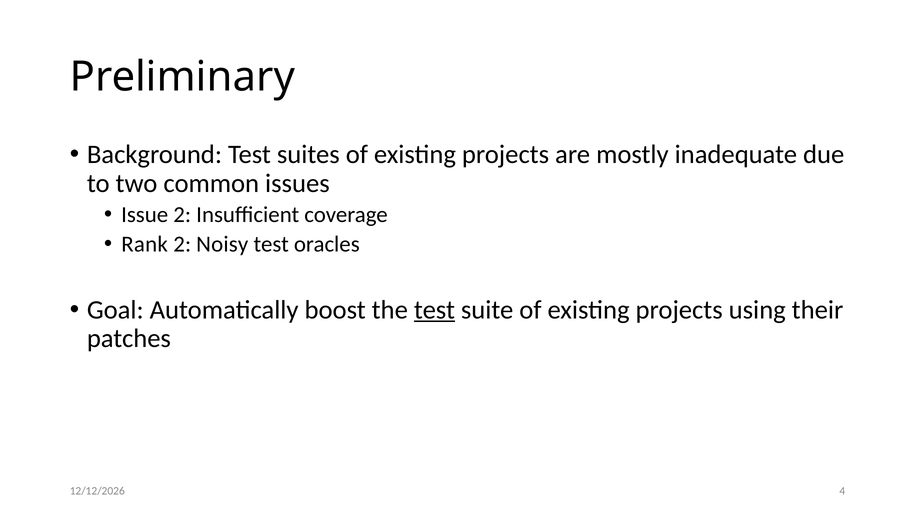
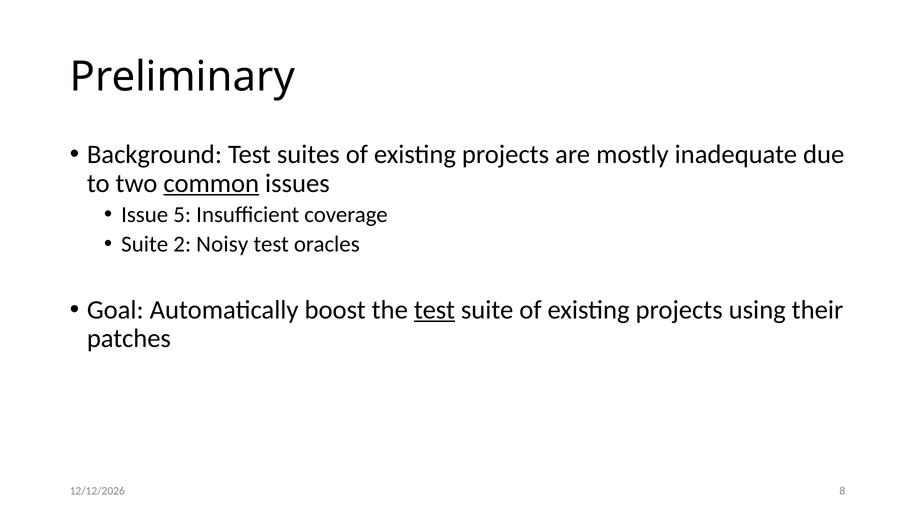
common underline: none -> present (211, 184)
Issue 2: 2 -> 5 (182, 215)
Rank: Rank -> Suite (145, 245)
4: 4 -> 8 (842, 491)
